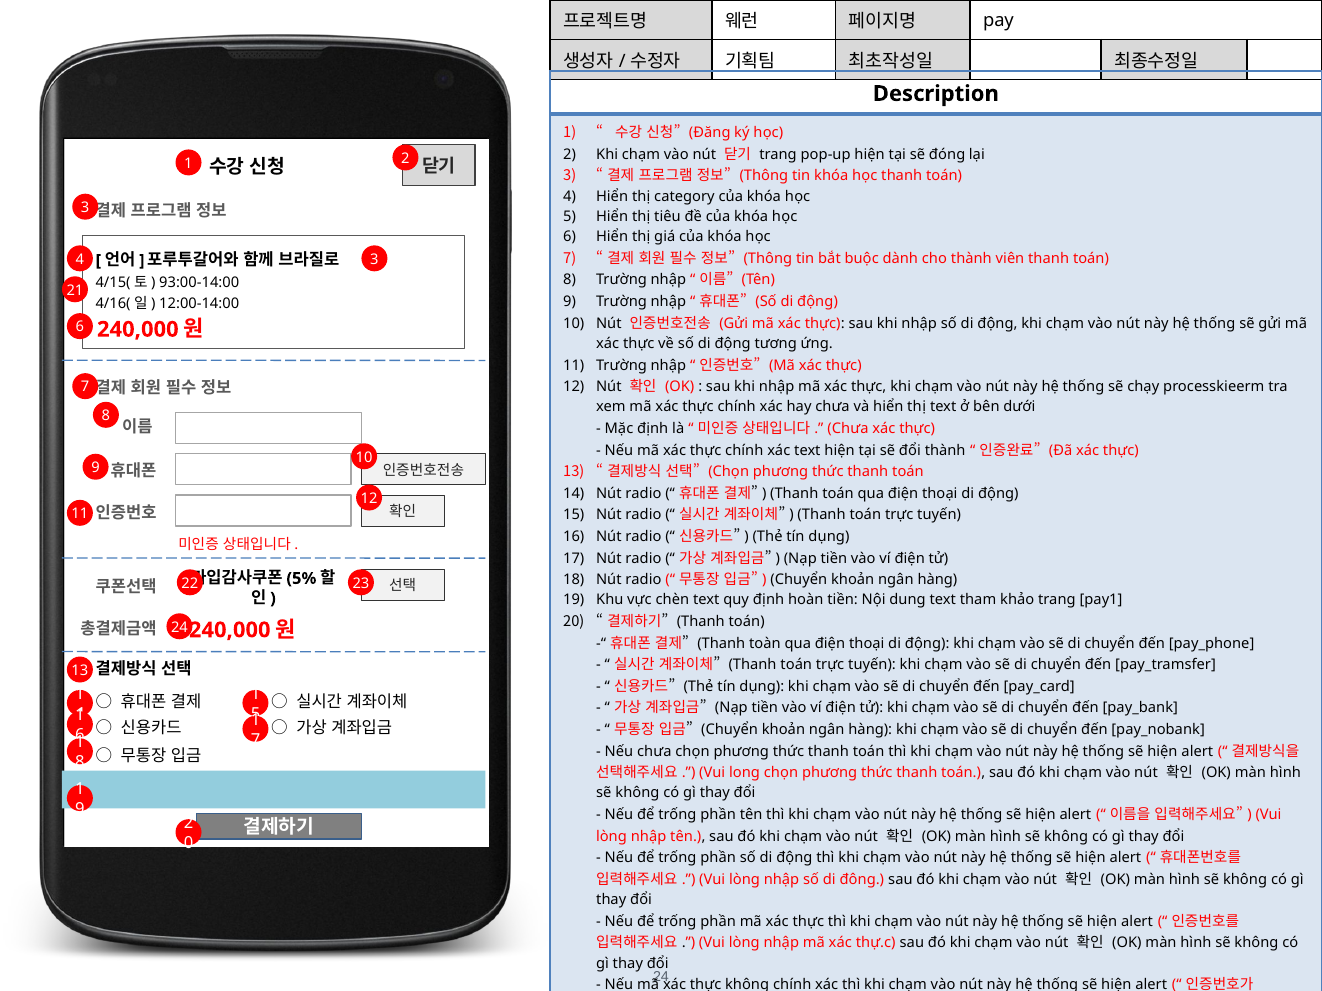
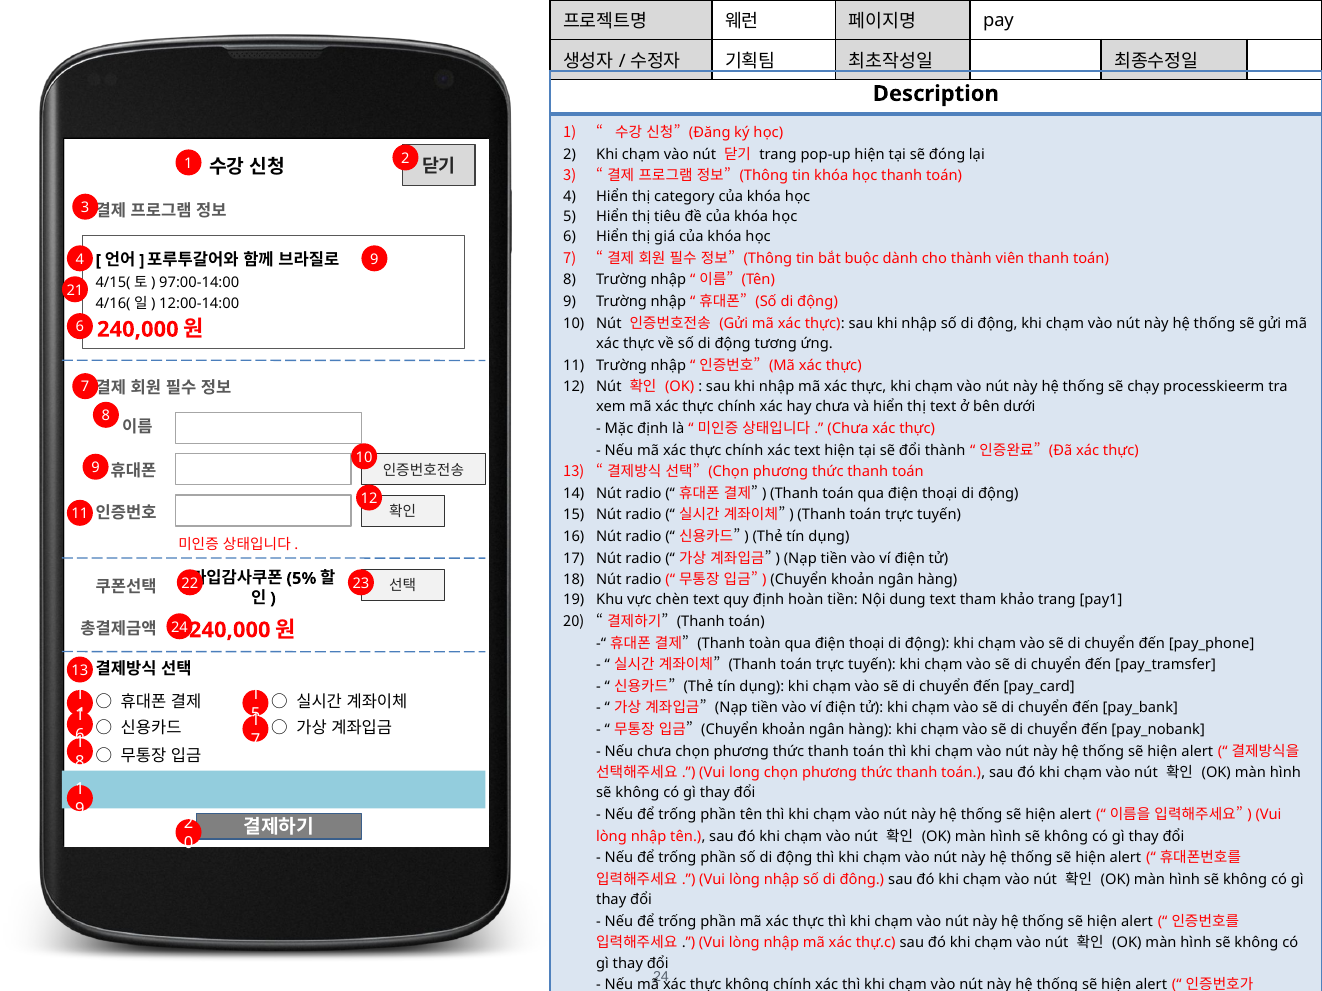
4 3: 3 -> 9 (374, 259)
93:00-14:00: 93:00-14:00 -> 97:00-14:00 (199, 282)
